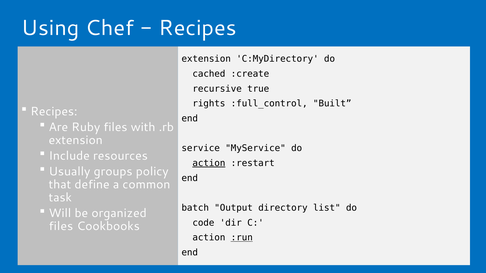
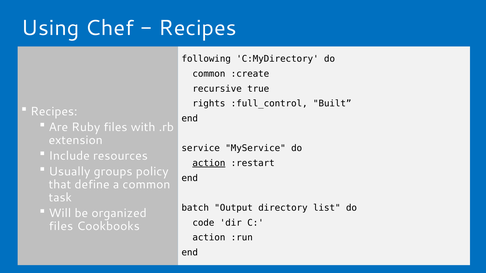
extension: extension -> following (206, 59)
cached: cached -> common (209, 74)
:run underline: present -> none (242, 238)
